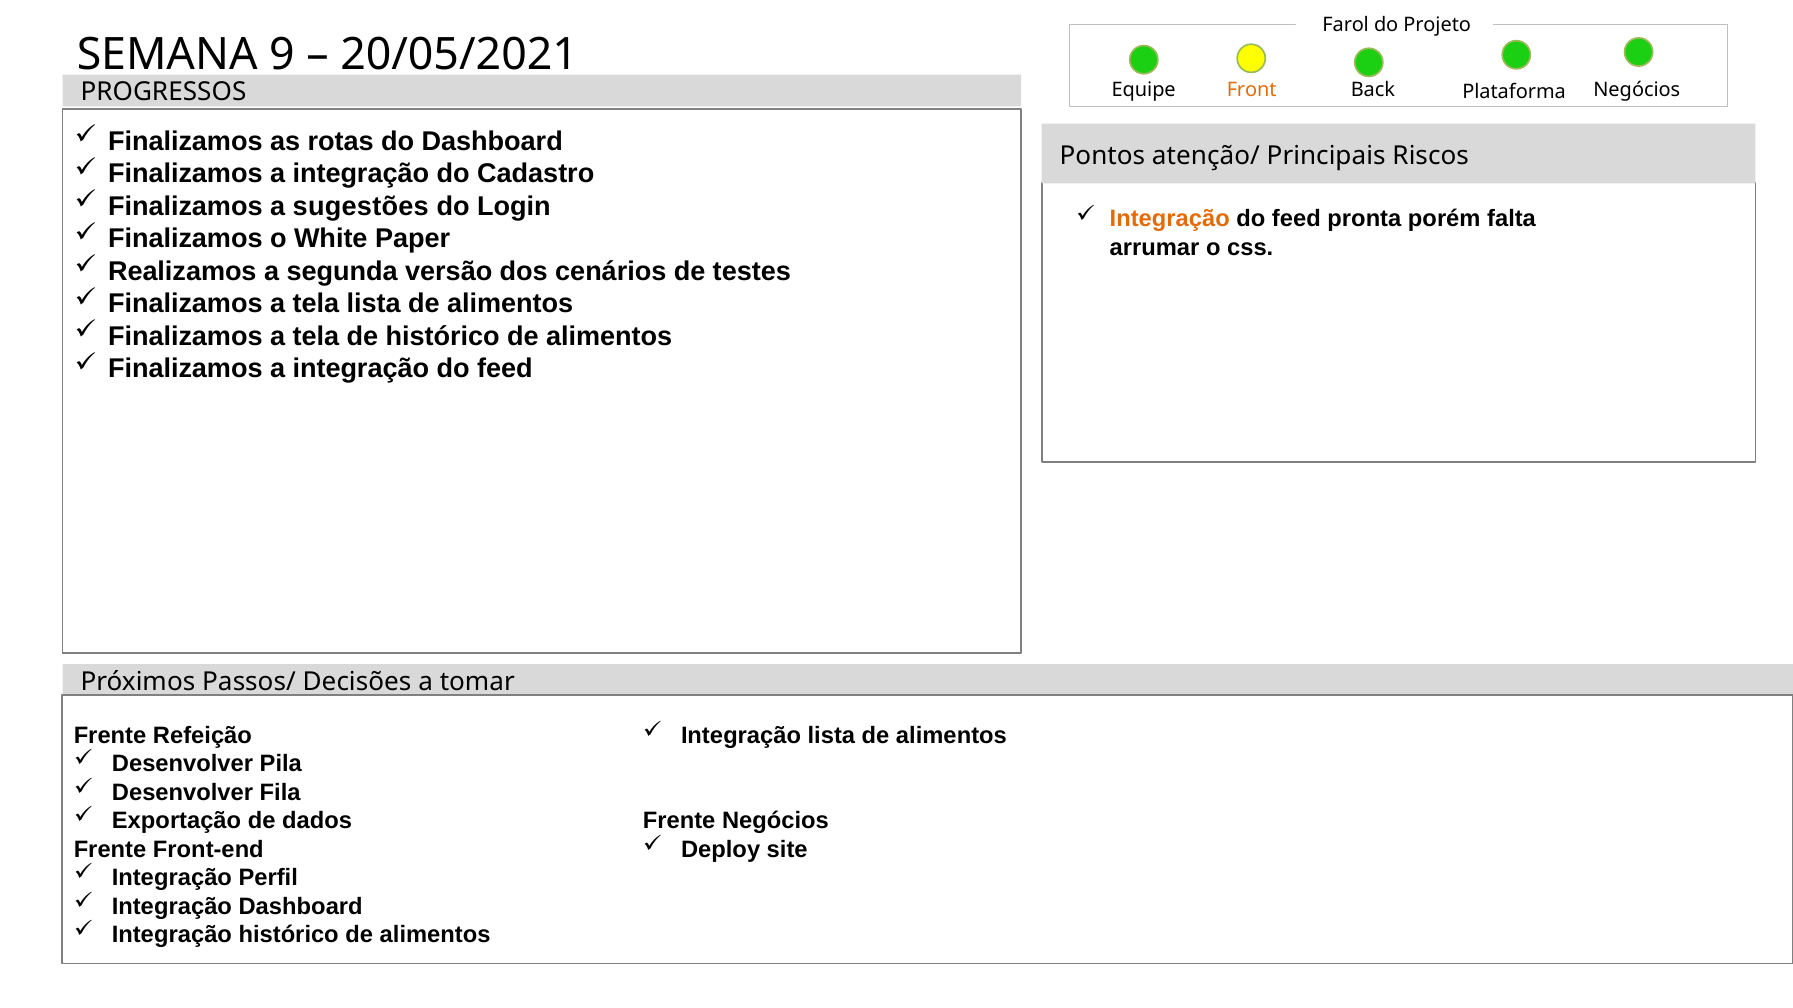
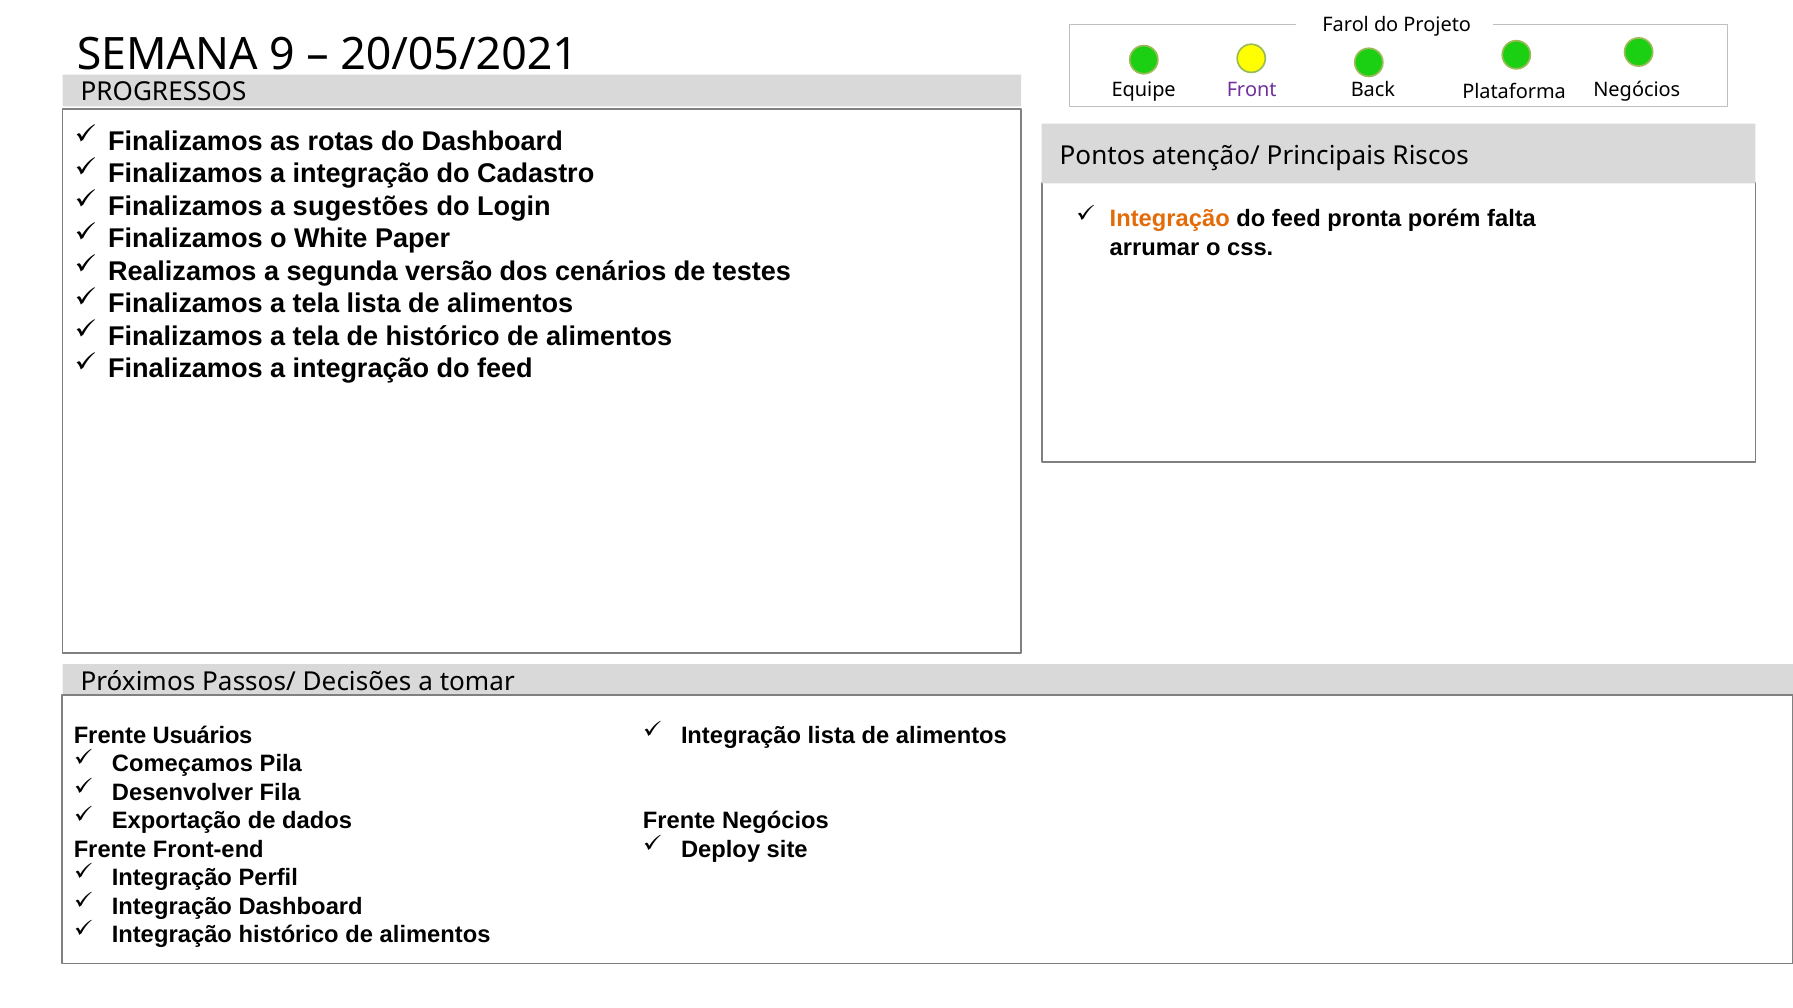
Front colour: orange -> purple (1252, 90)
Refeição: Refeição -> Usuários (203, 736)
Desenvolver: Desenvolver -> Começamos (183, 764)
